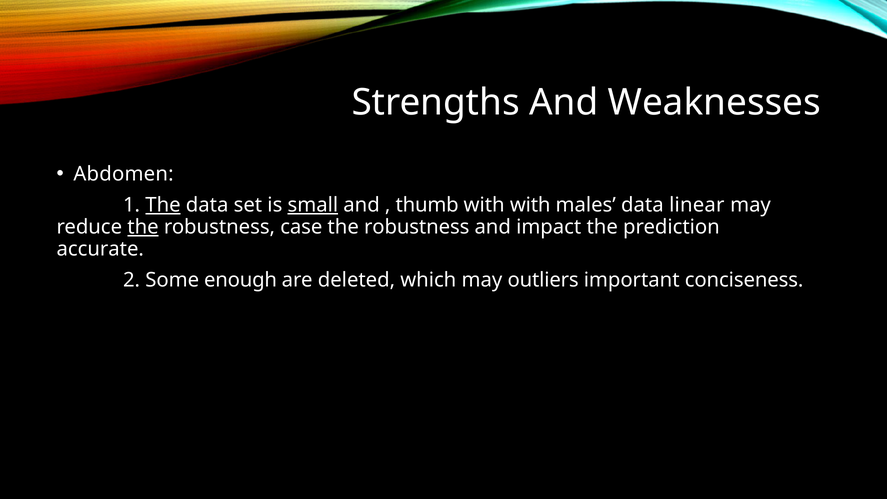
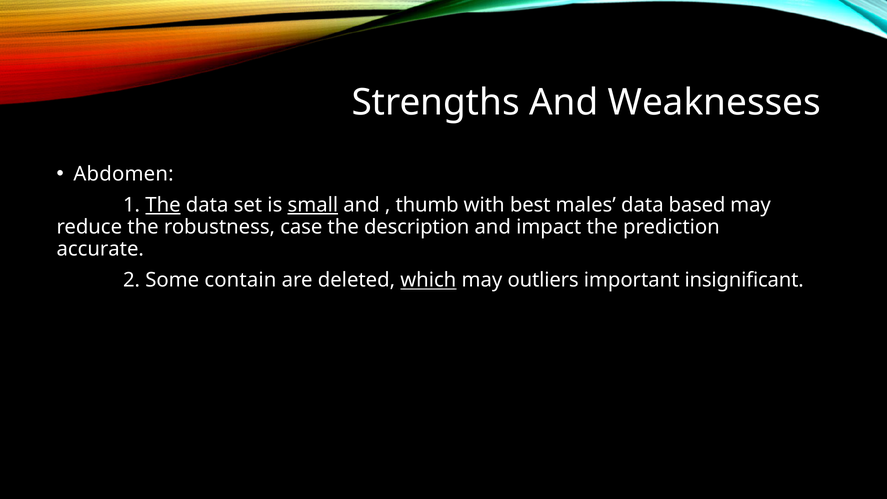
with with: with -> best (530, 205)
linear: linear -> based (697, 205)
the underline: present -> none (143, 227)
robustness: robustness -> description (417, 227)
enough: enough -> contain (240, 280)
which underline: none -> present (428, 280)
conciseness: conciseness -> insignificant (744, 280)
